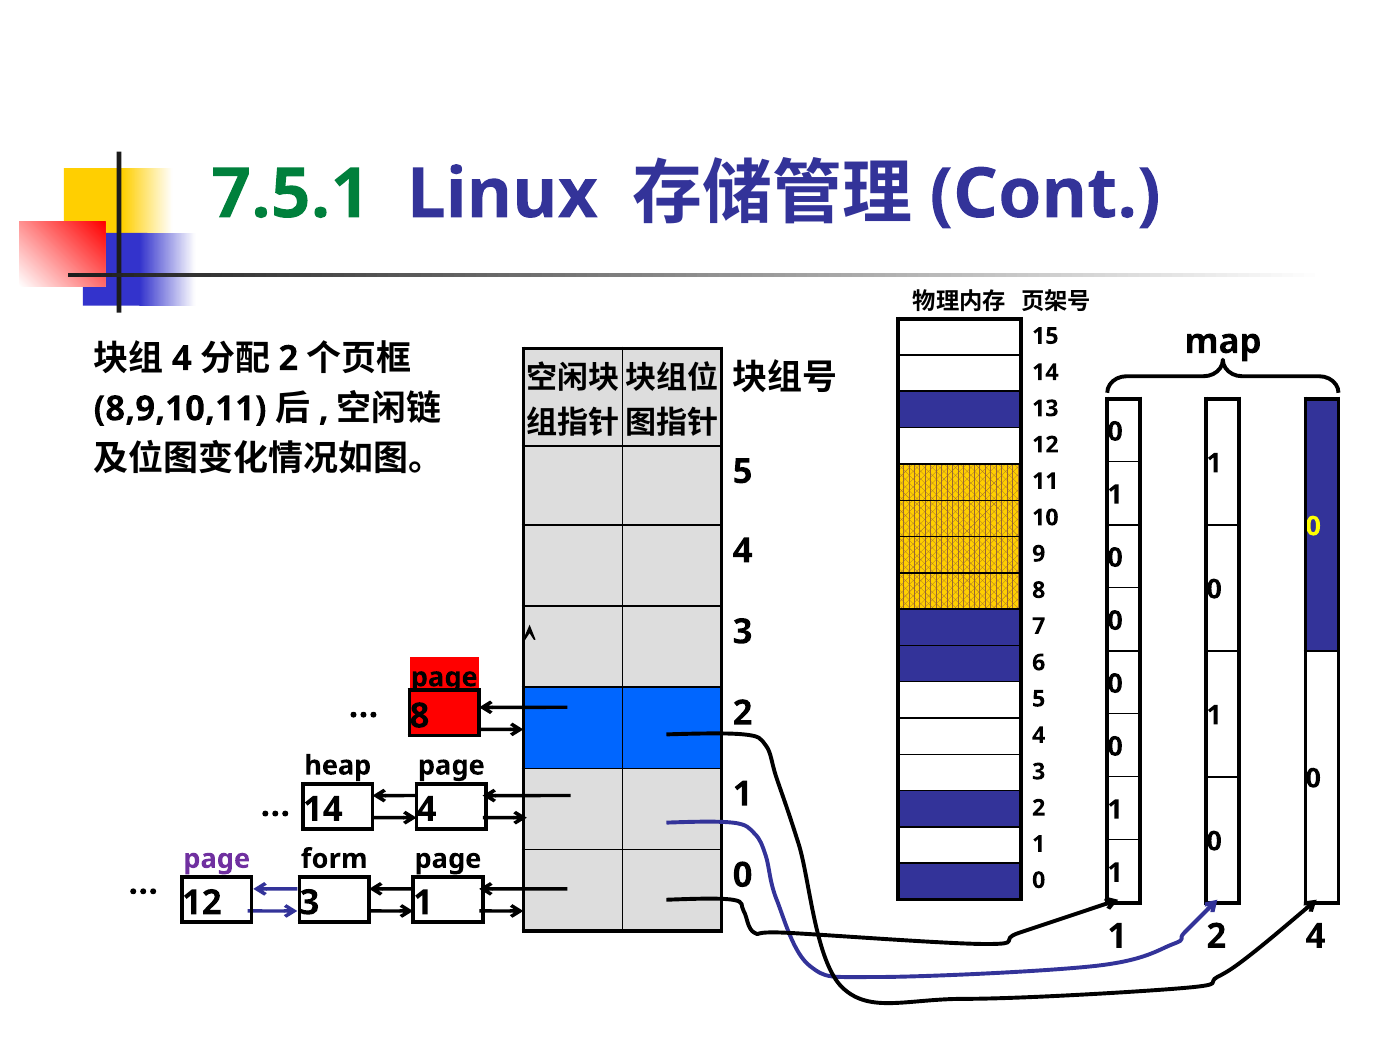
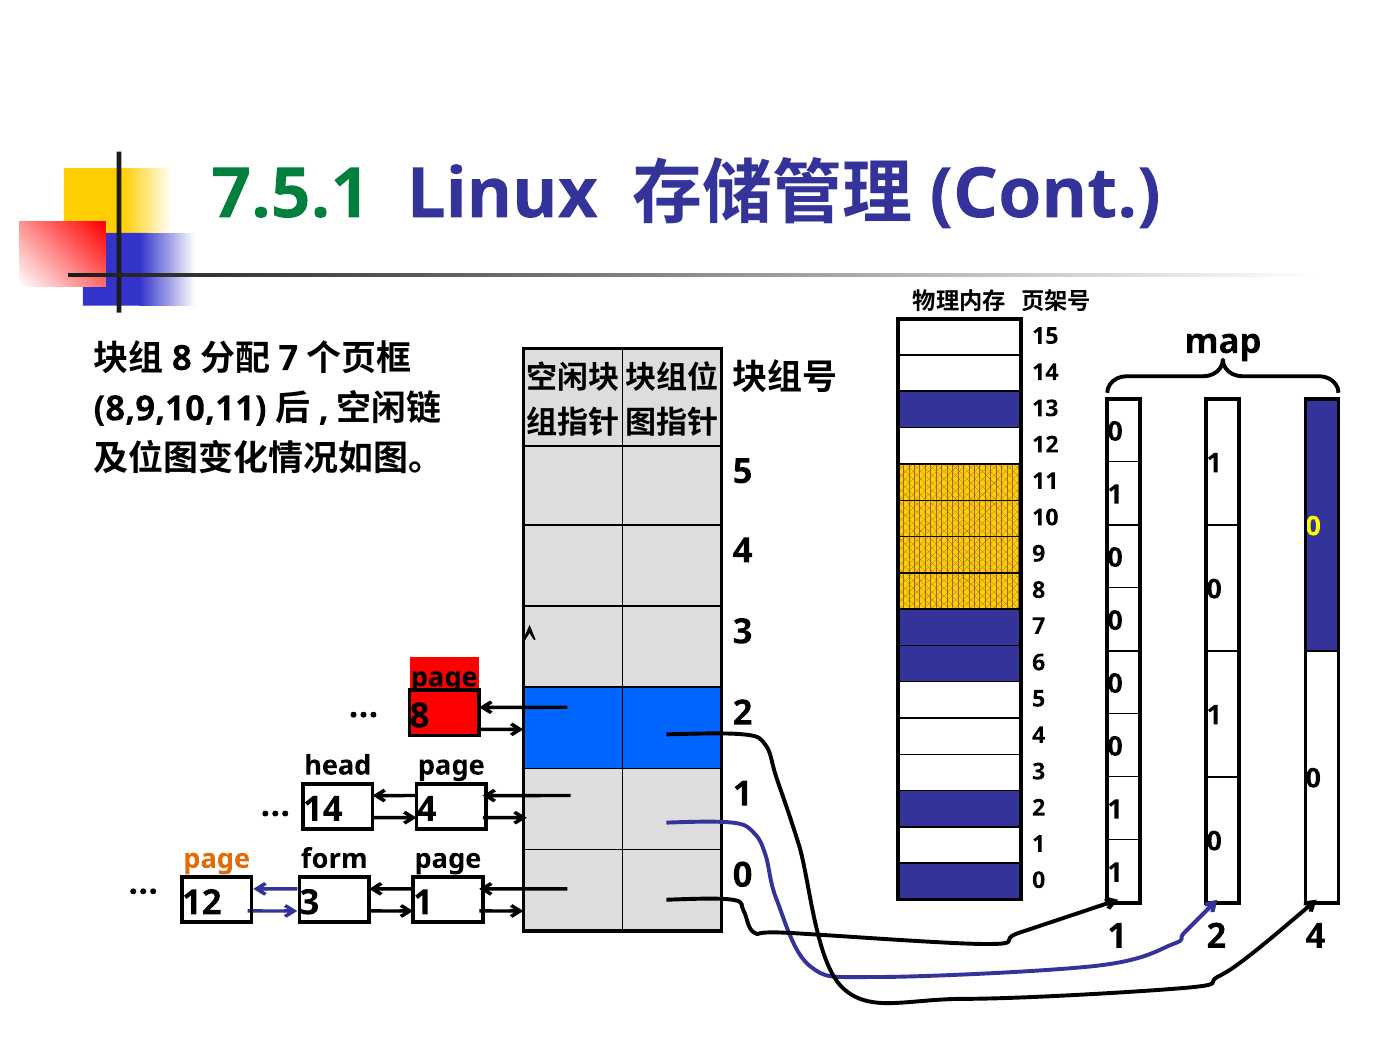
4: 4 -> 8 (182, 358)
2: 2 -> 7 (288, 358)
heap: heap -> head (338, 765)
page colour: purple -> orange (217, 858)
